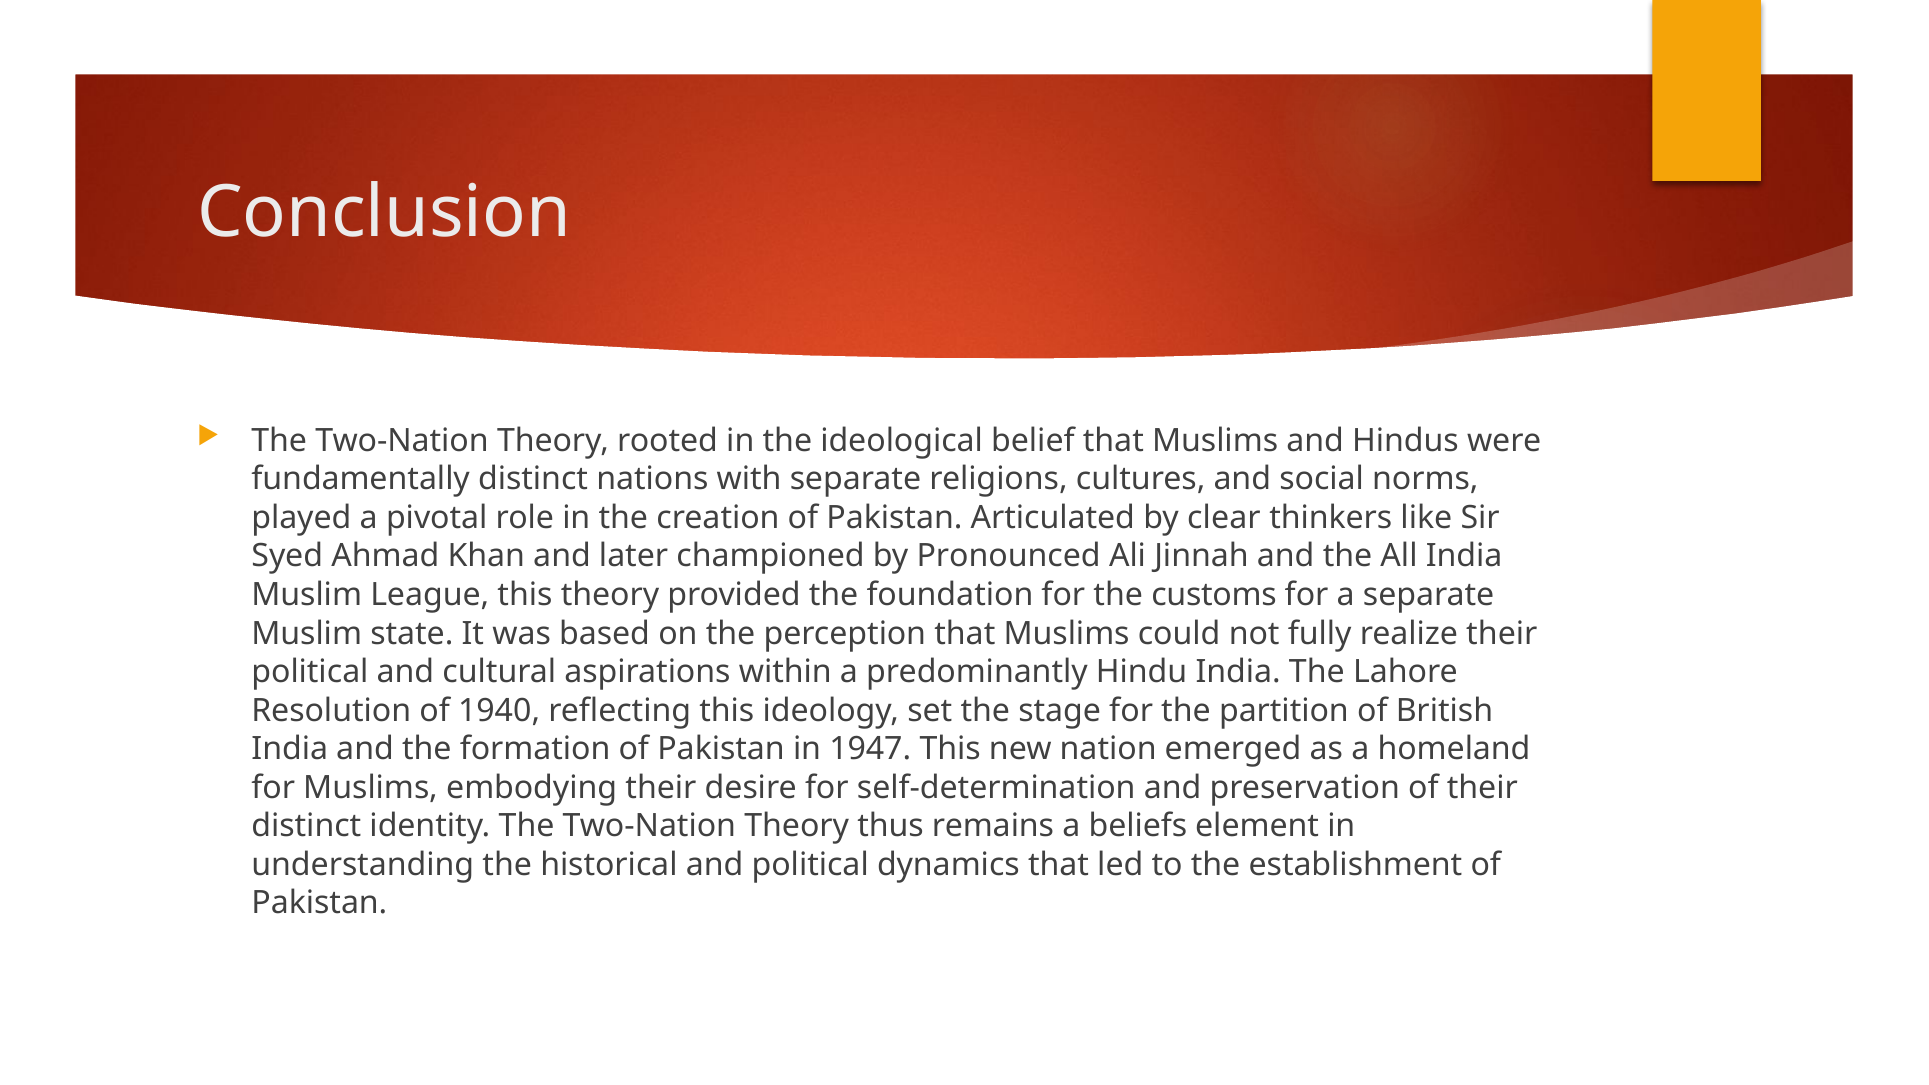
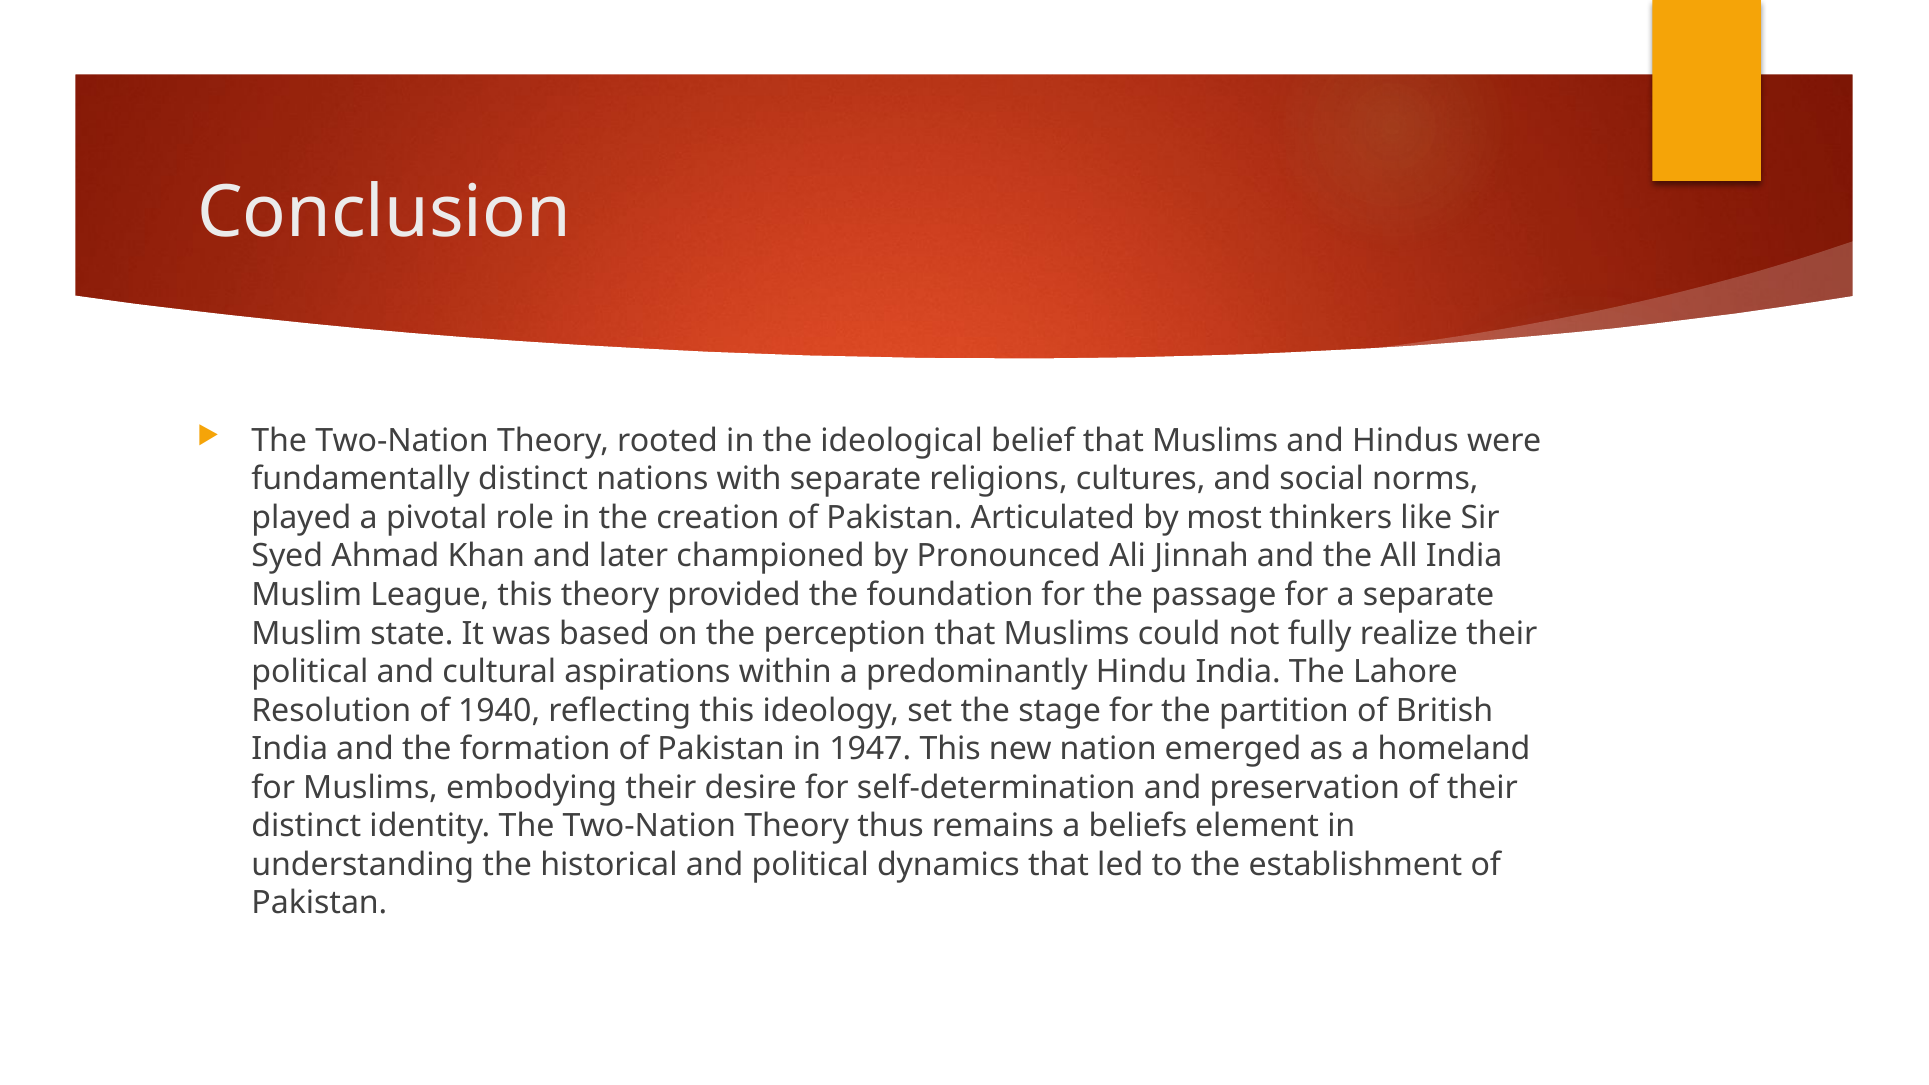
clear: clear -> most (1224, 518)
customs: customs -> passage (1214, 595)
